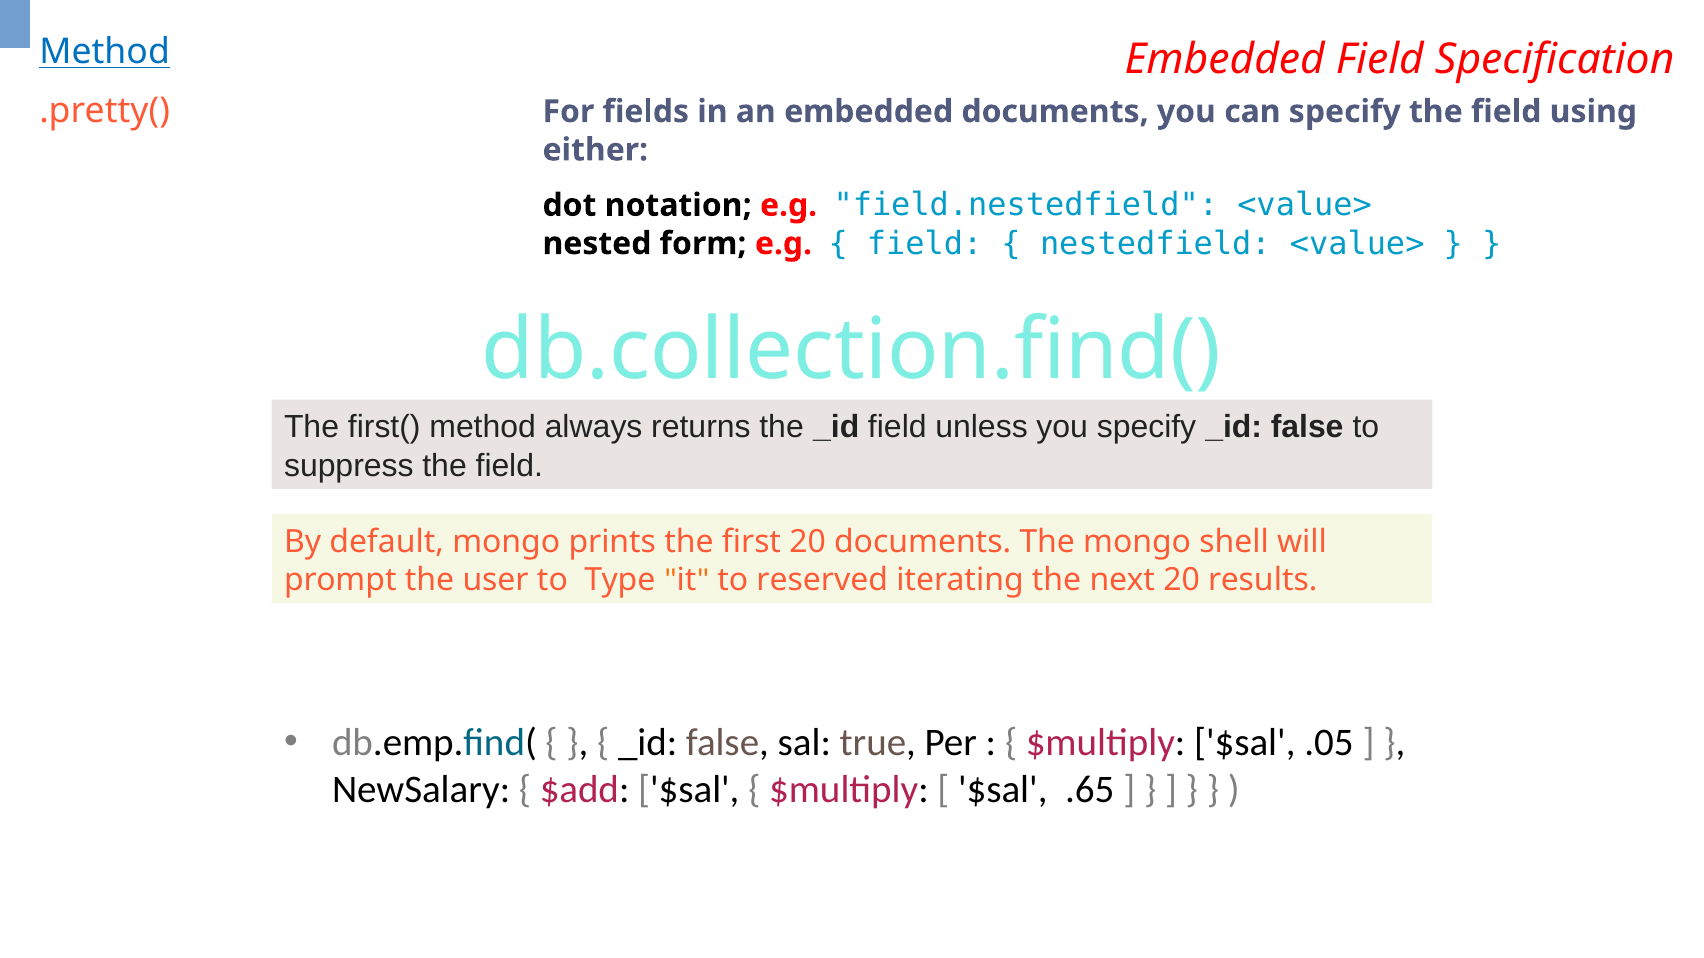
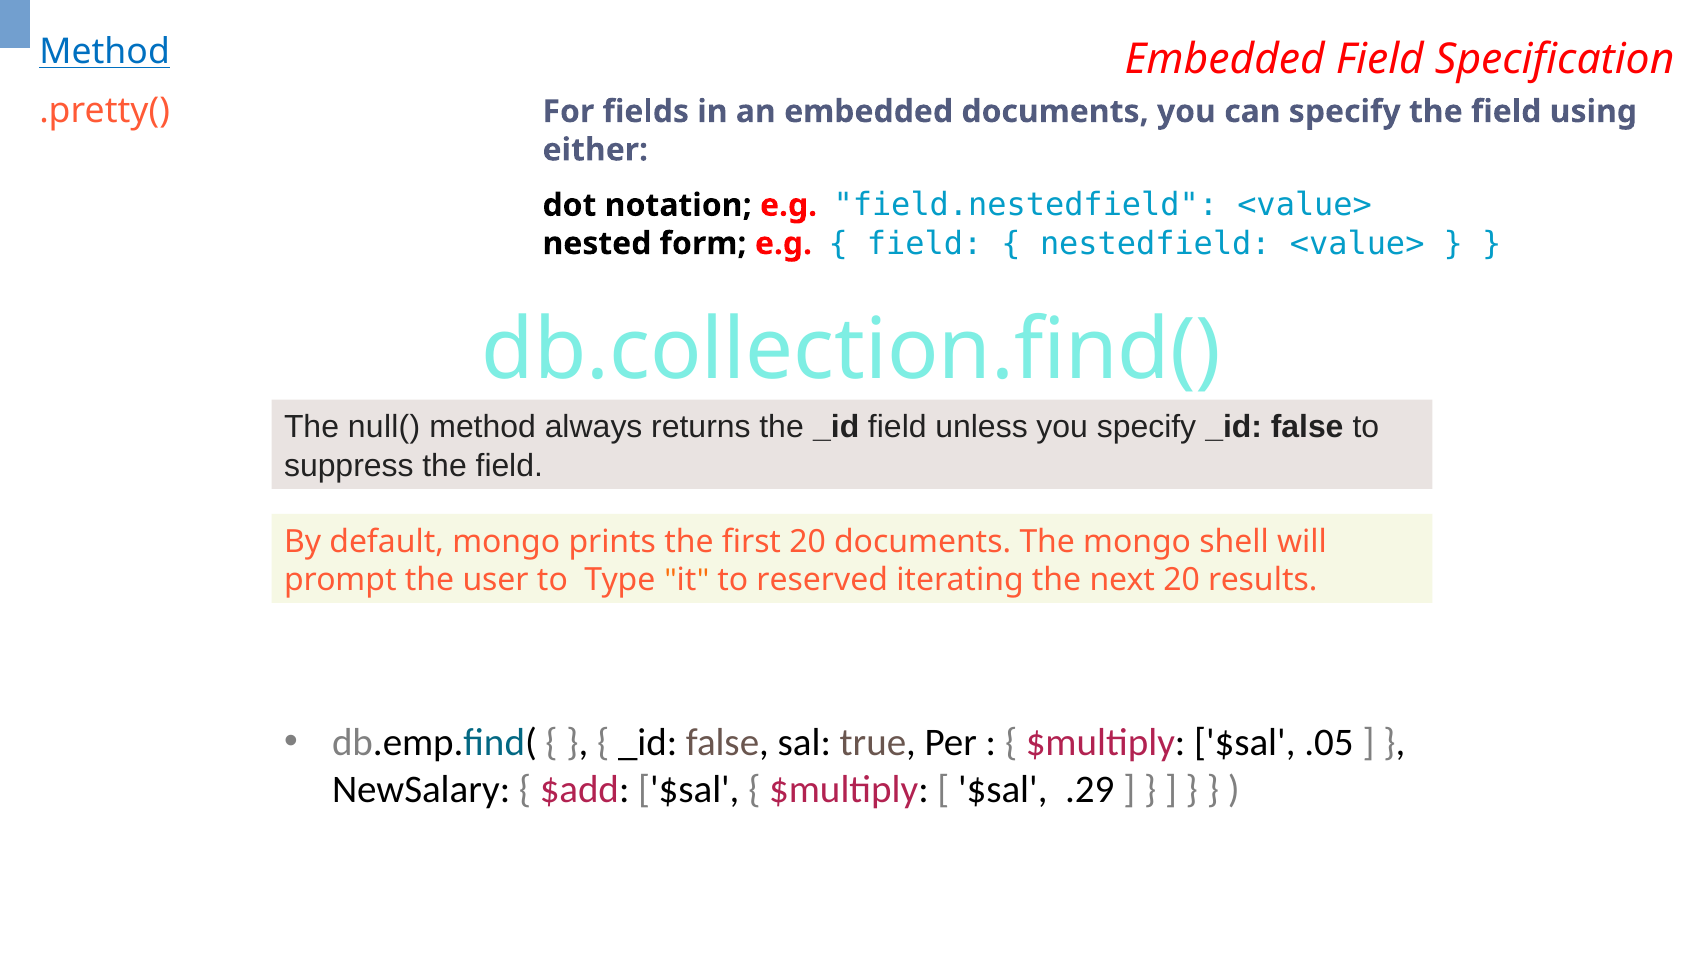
first(: first( -> null( (384, 428)
.65: .65 -> .29 (1090, 790)
